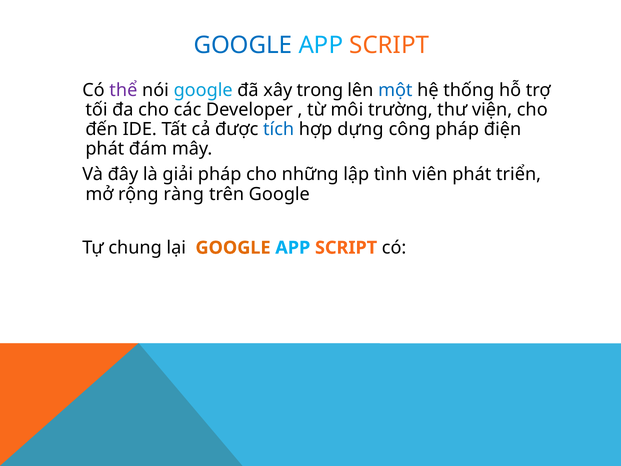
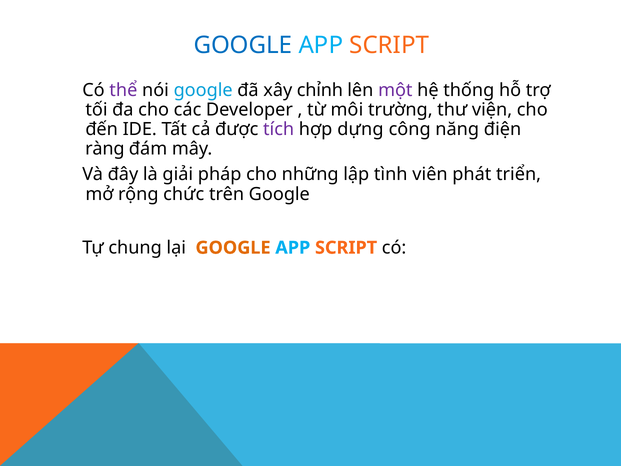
trong: trong -> chỉnh (320, 90)
một colour: blue -> purple (395, 90)
tích colour: blue -> purple (279, 129)
công pháp: pháp -> năng (457, 129)
phát: phát -> ràng (105, 149)
ràng: ràng -> chức (184, 194)
